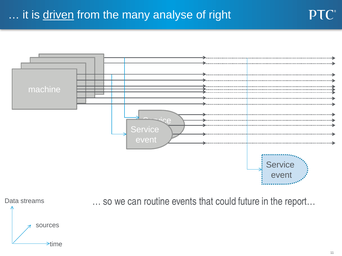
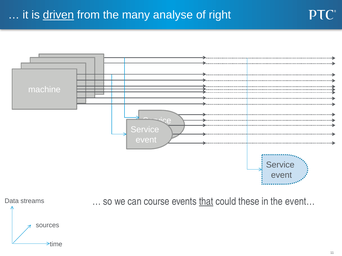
routine: routine -> course (157, 202)
that underline: none -> present (206, 202)
future: future -> these (249, 202)
report…: report… -> event… (300, 202)
